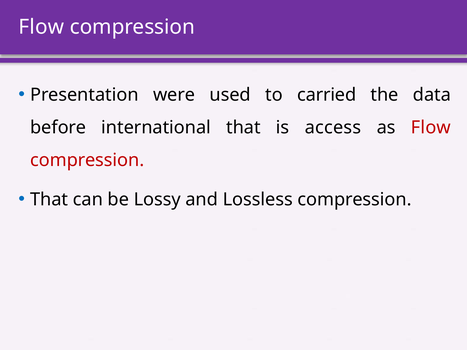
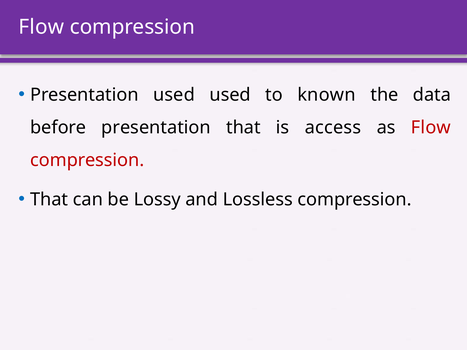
Presentation were: were -> used (174, 95)
carried: carried -> known (327, 95)
before international: international -> presentation (156, 128)
